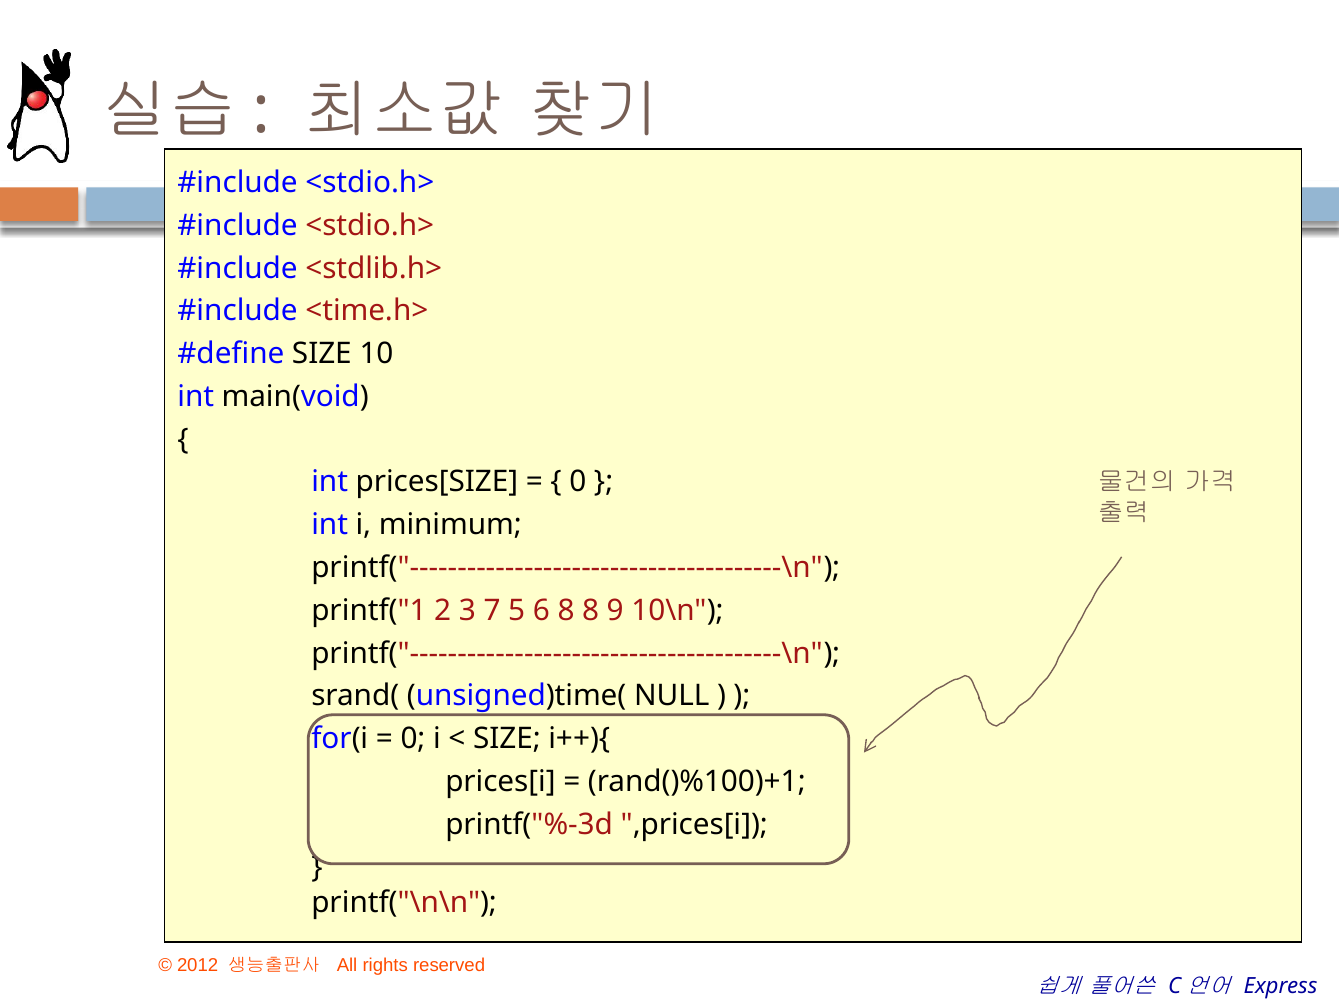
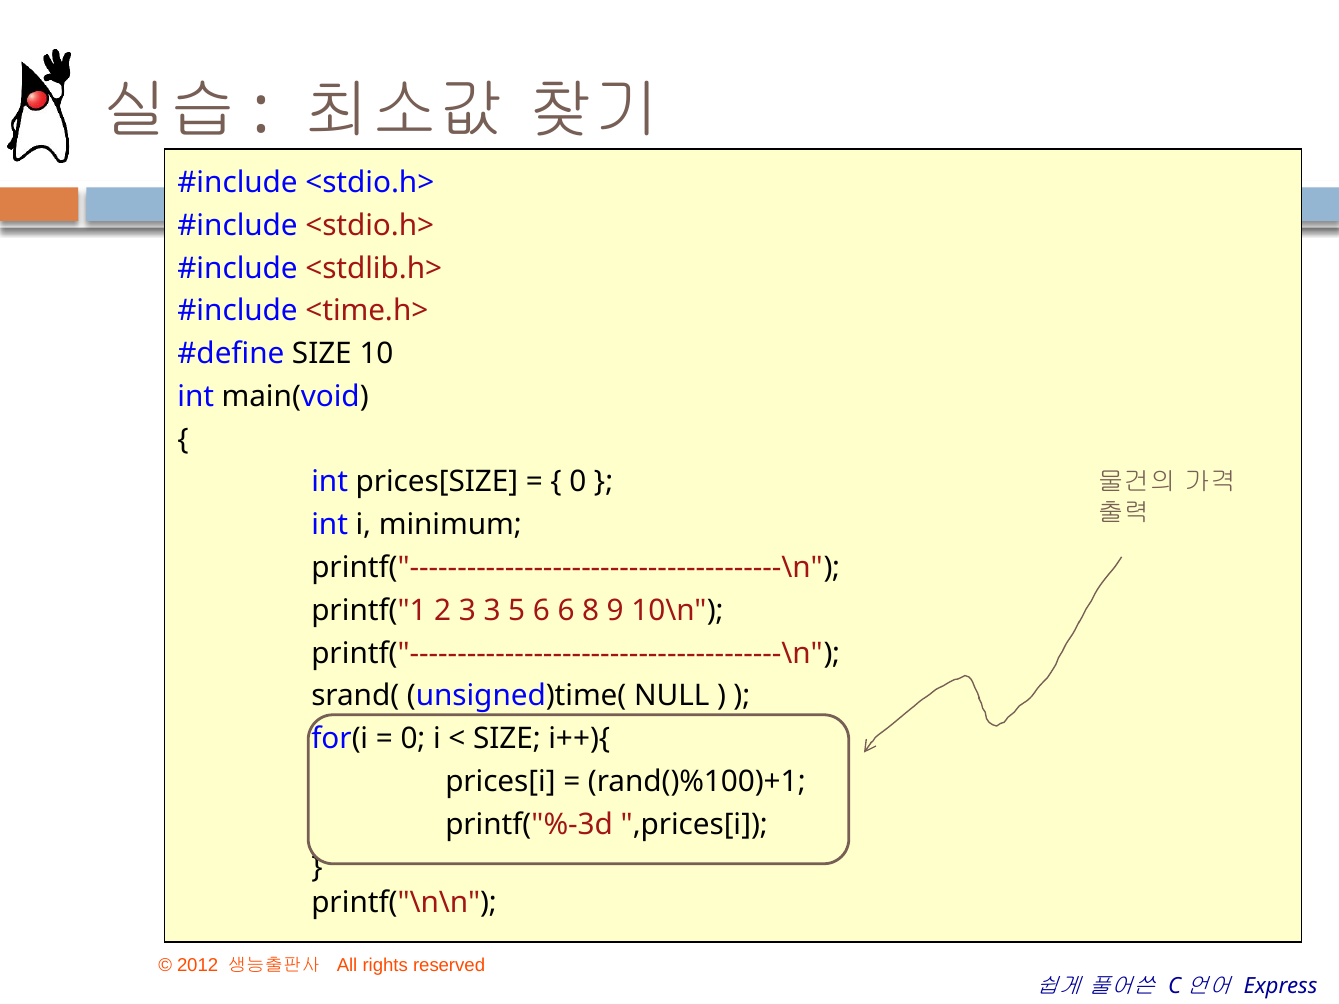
3 7: 7 -> 3 (492, 611)
6 8: 8 -> 6 (566, 611)
